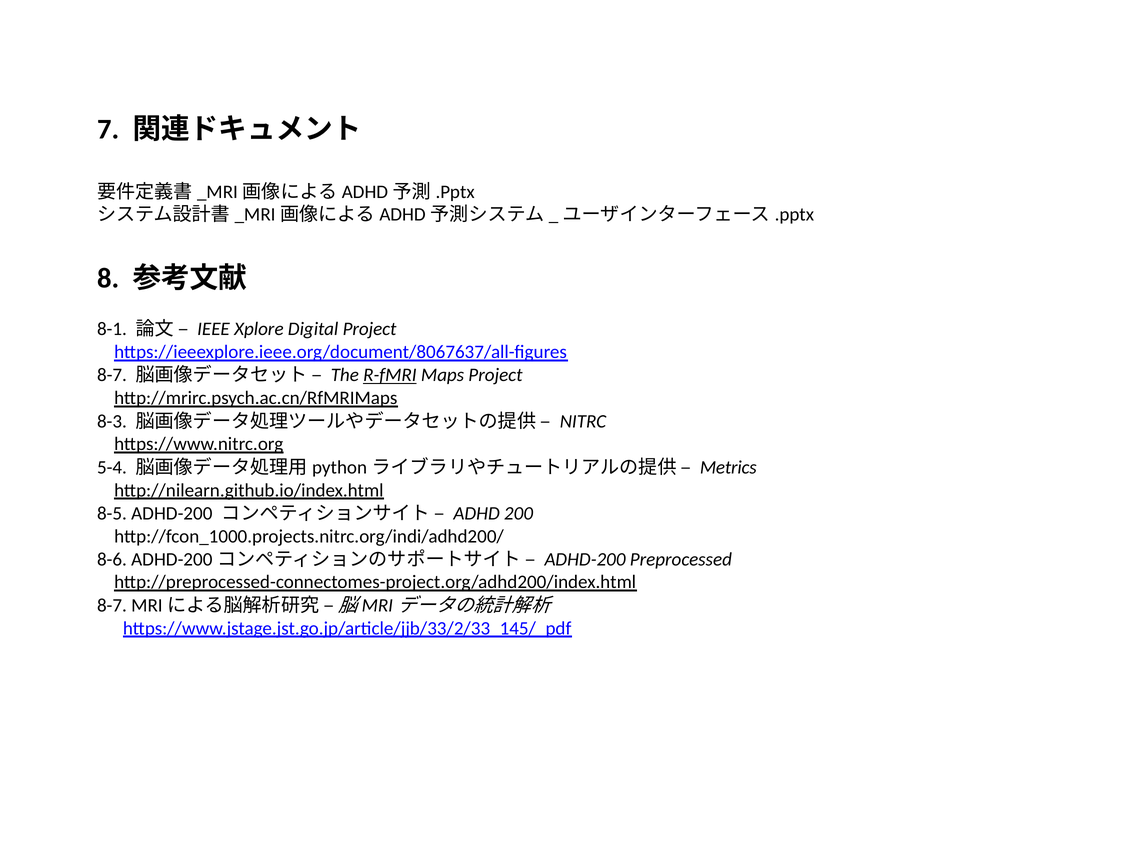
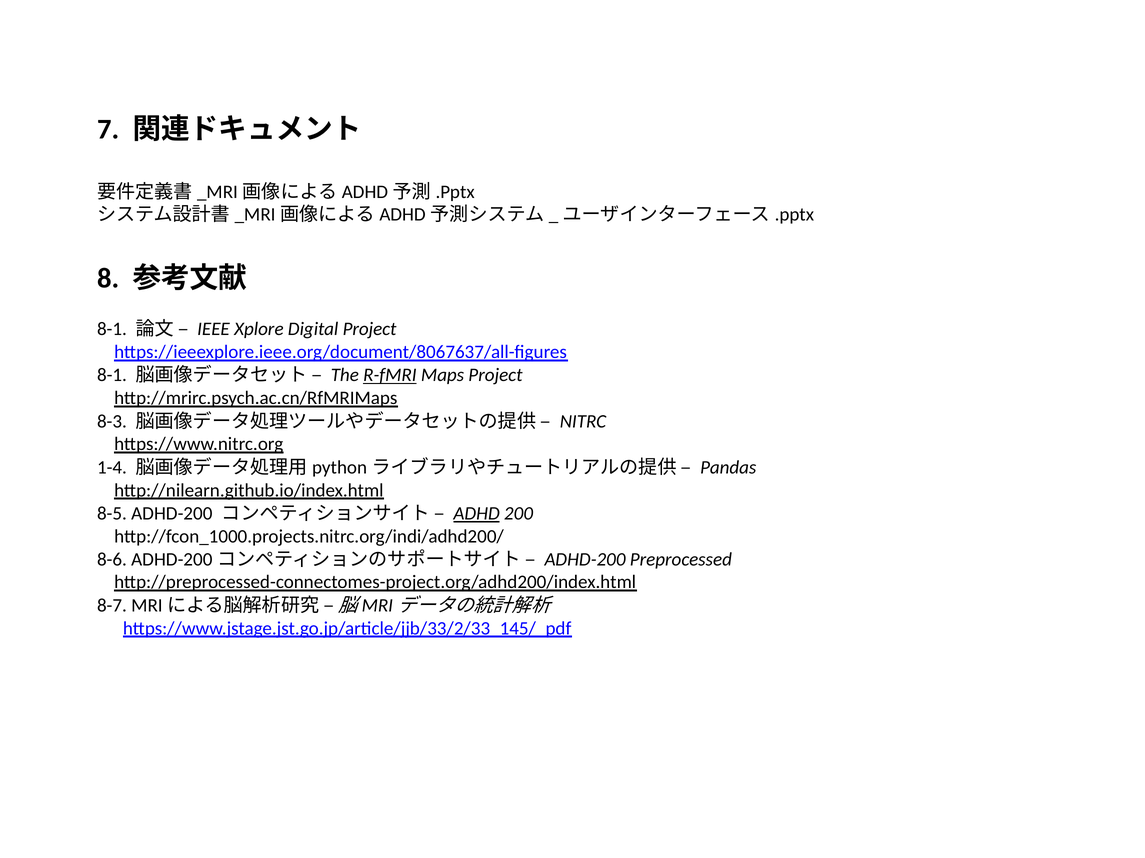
8-7: 8-7 -> 8-1 (112, 376)
5-4: 5-4 -> 1-4 (112, 468)
Metrics: Metrics -> Pandas (728, 468)
ADHD underline: none -> present (477, 514)
